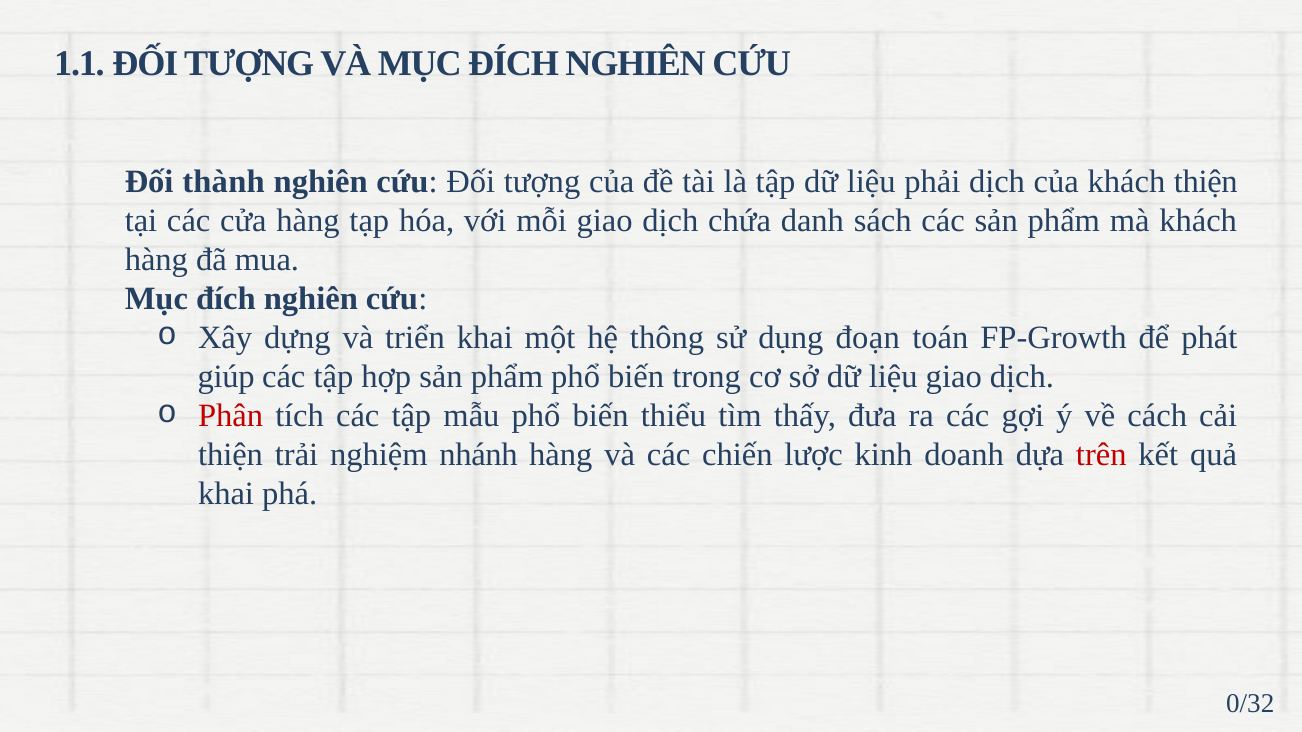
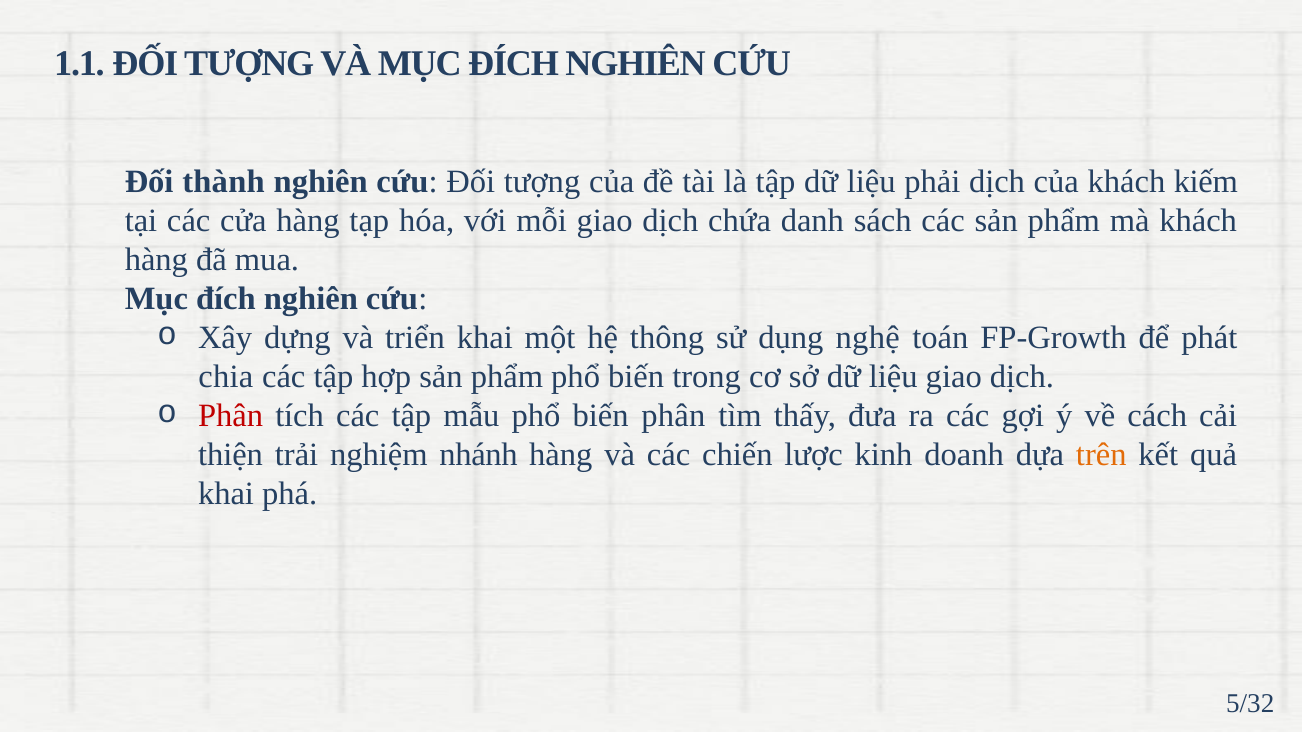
khách thiện: thiện -> kiếm (1206, 182)
đoạn: đoạn -> nghệ (868, 338)
giúp: giúp -> chia (226, 377)
biến thiểu: thiểu -> phân (673, 416)
trên colour: red -> orange (1101, 455)
0/32: 0/32 -> 5/32 (1250, 704)
